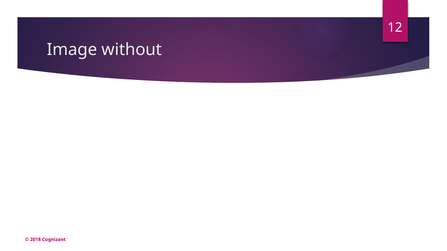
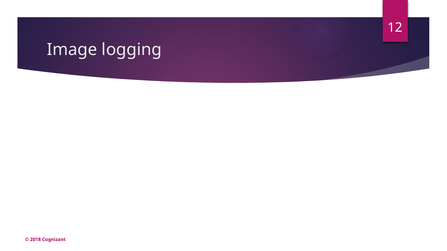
without: without -> logging (132, 50)
